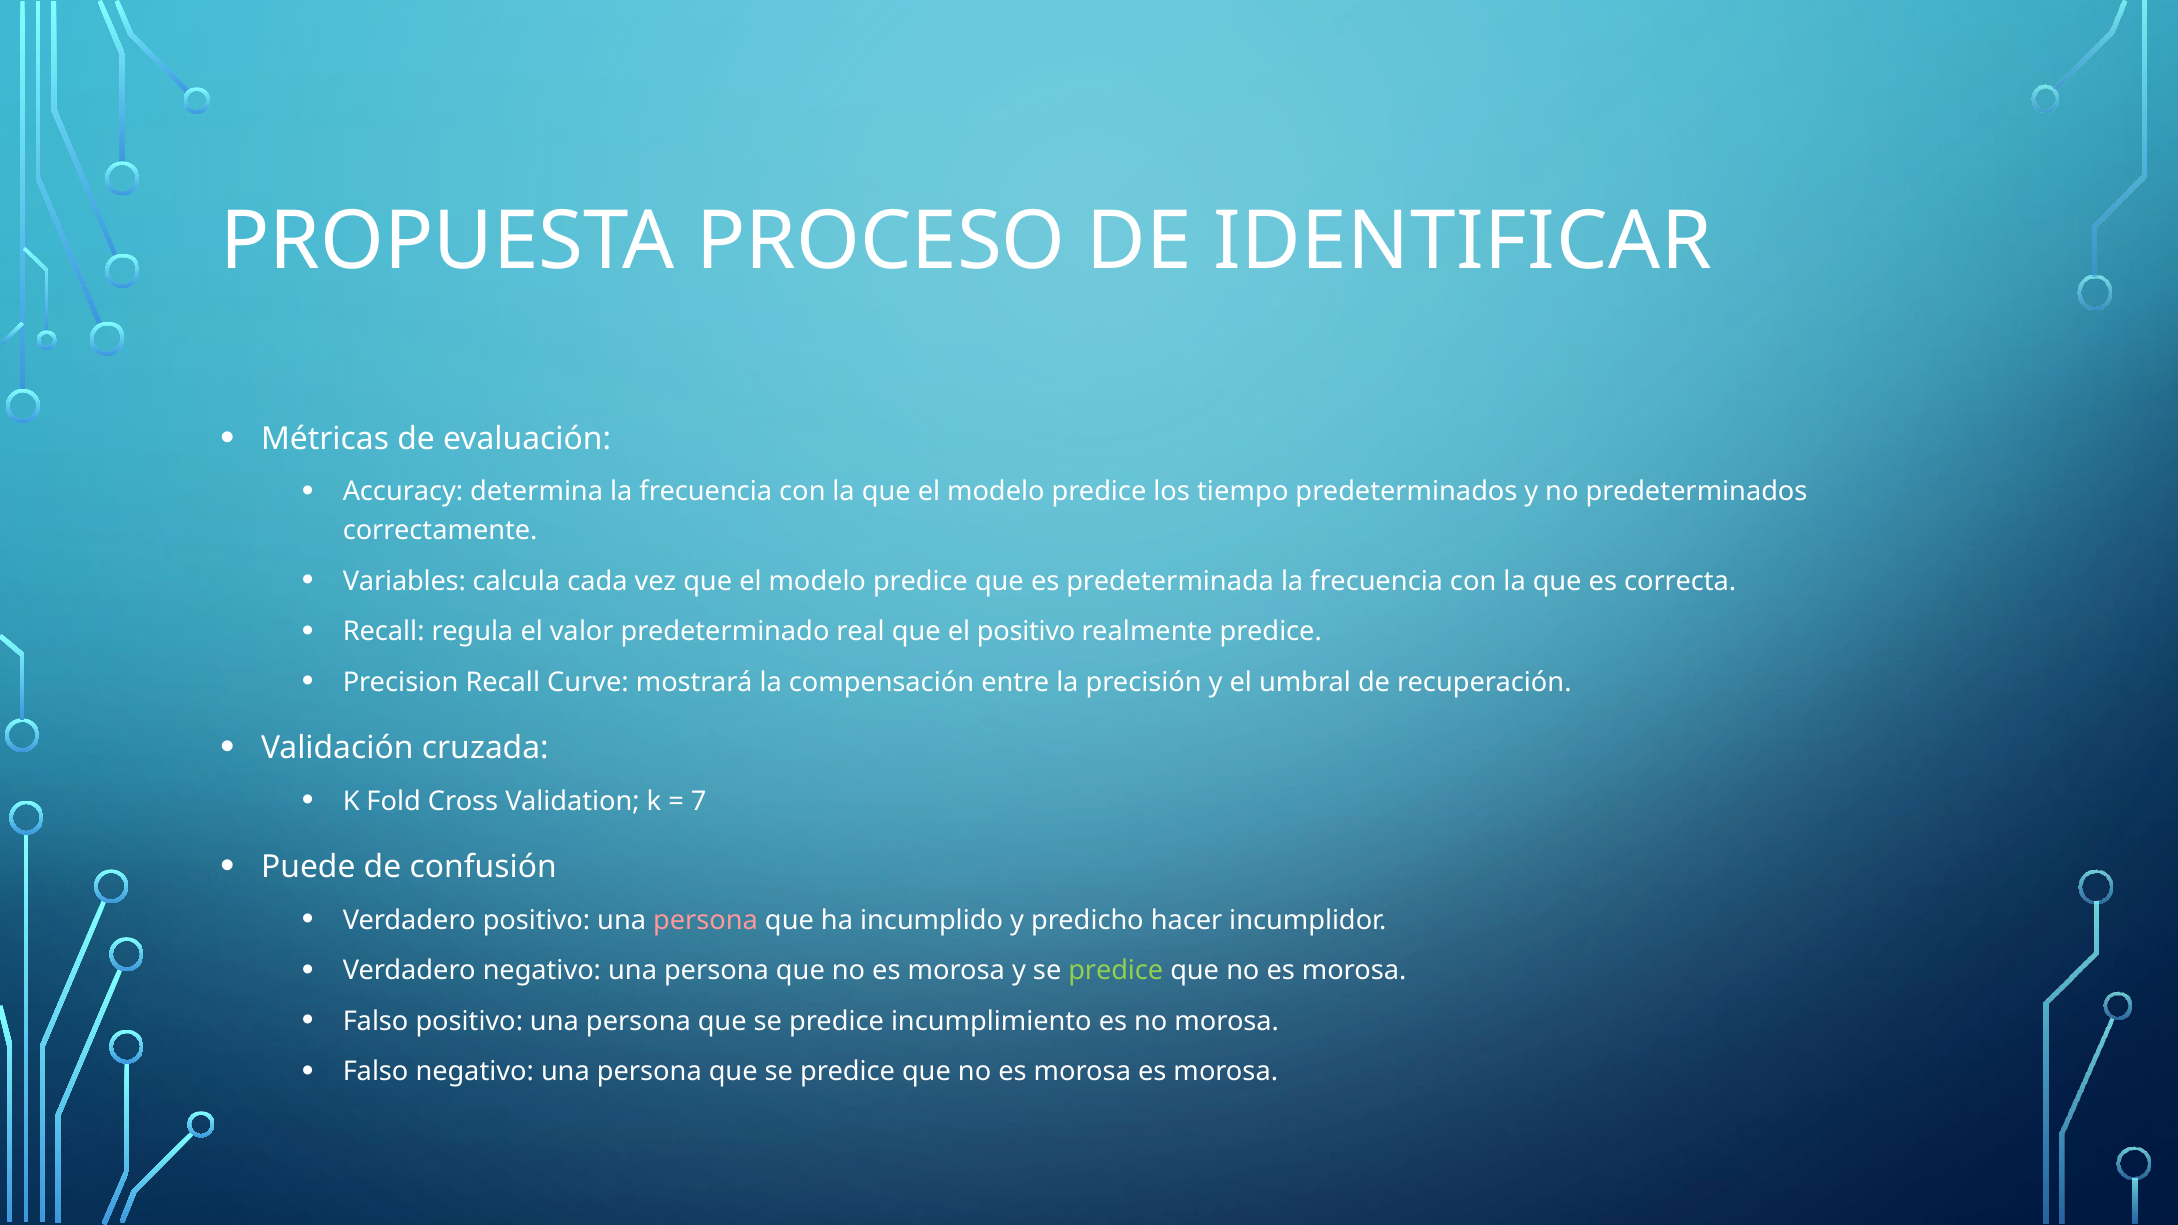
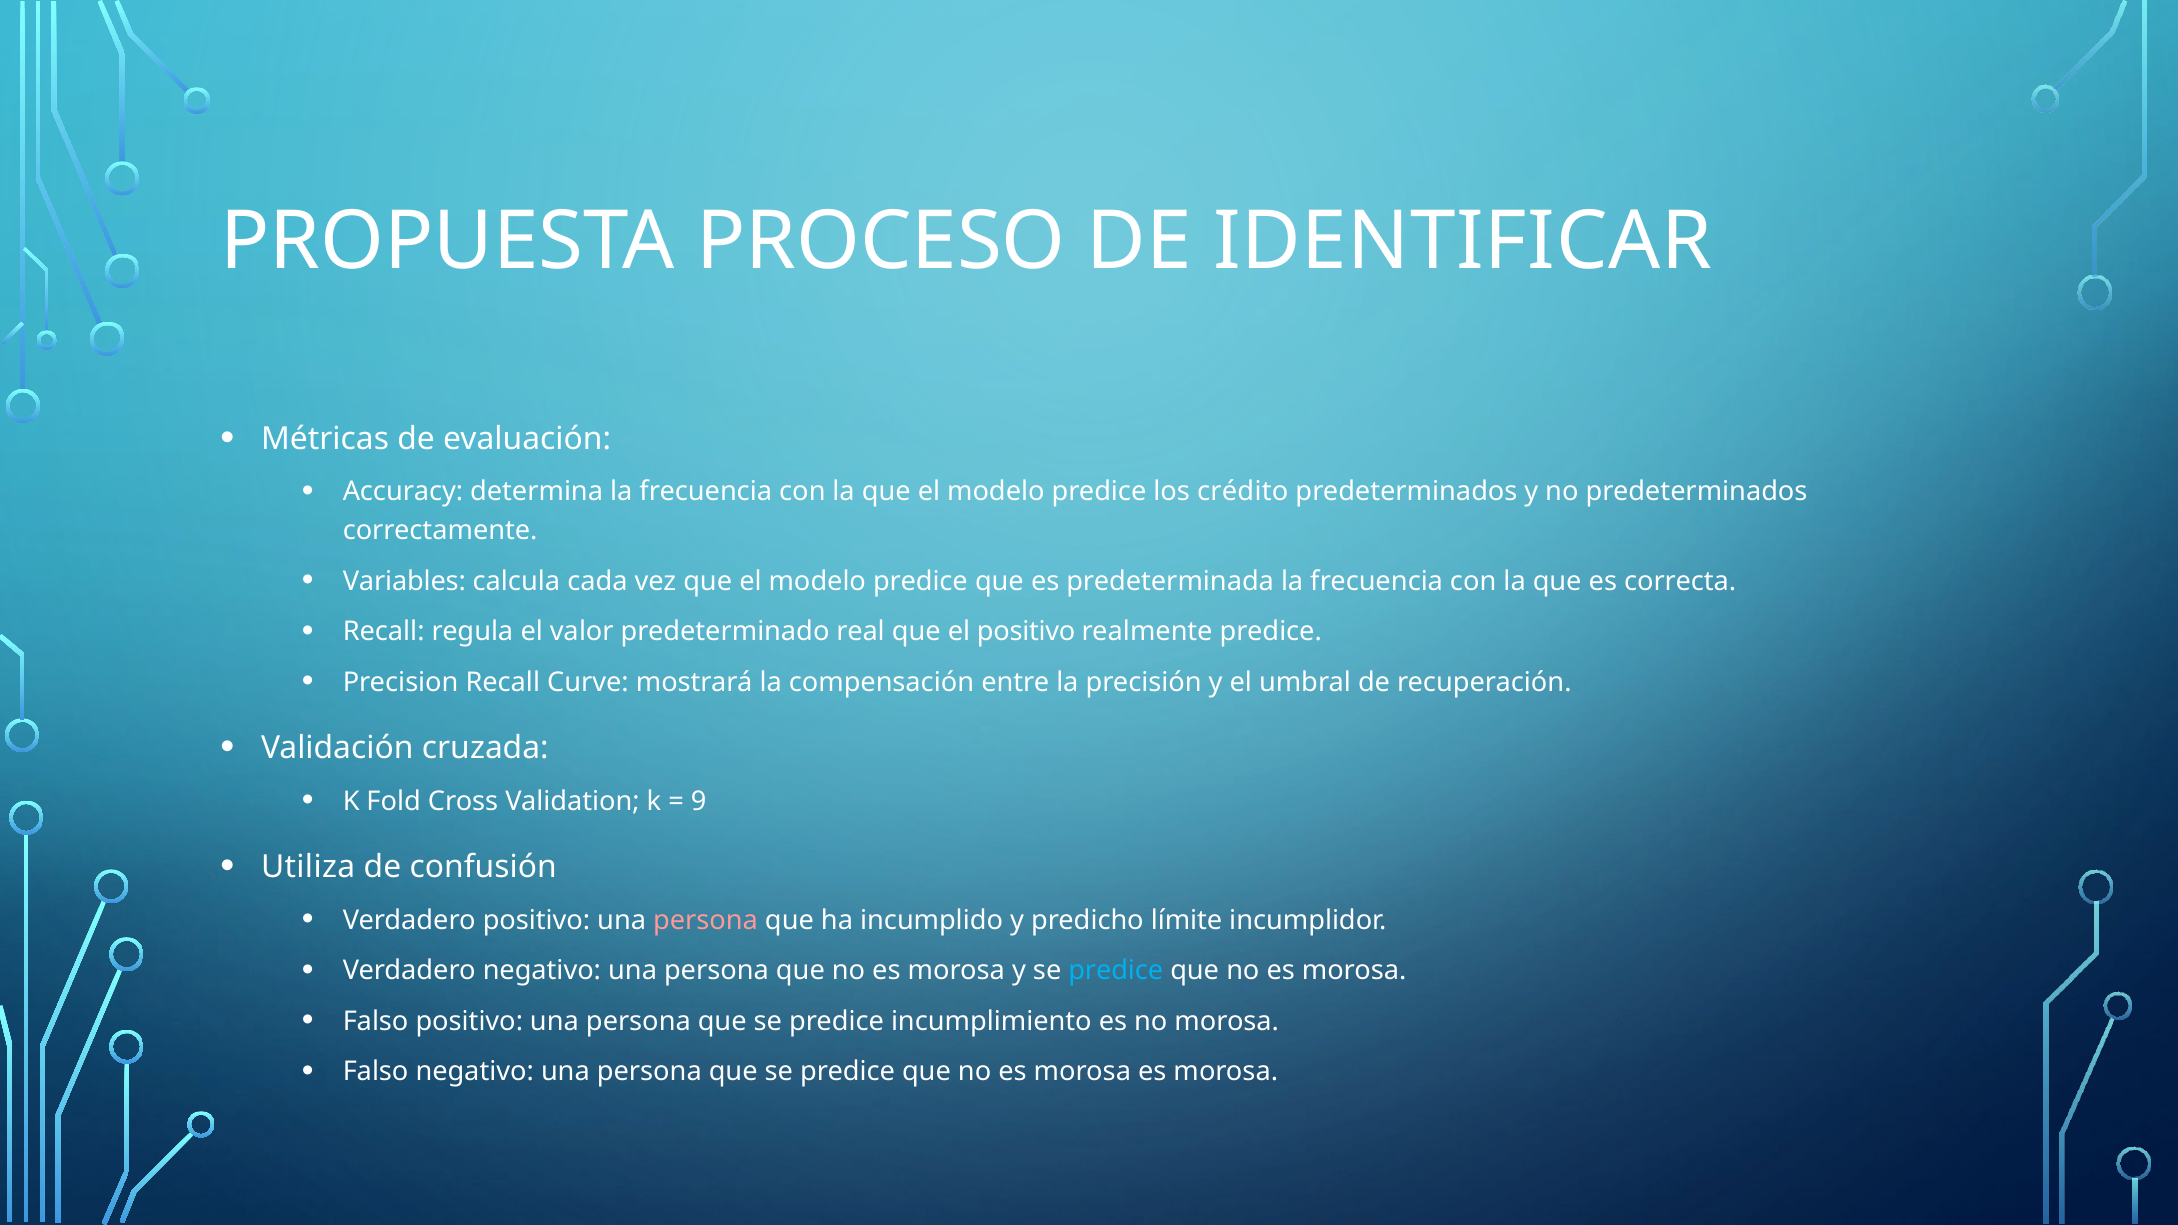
tiempo: tiempo -> crédito (1243, 492)
7: 7 -> 9 (699, 801)
Puede: Puede -> Utiliza (308, 867)
hacer: hacer -> límite (1187, 920)
predice colour: light green -> light blue (1116, 971)
